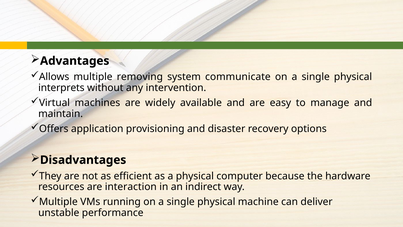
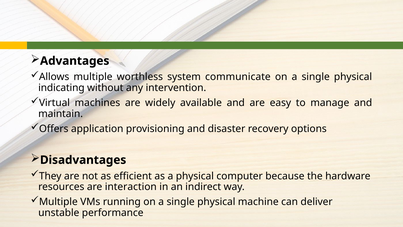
removing: removing -> worthless (140, 77)
interprets: interprets -> indicating (61, 88)
